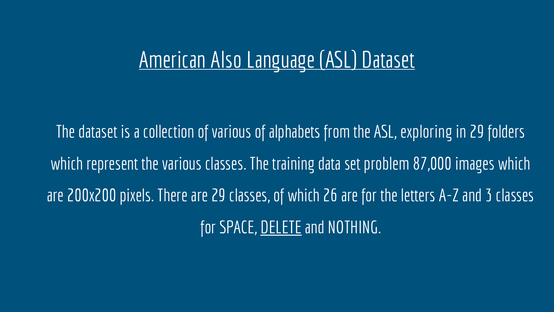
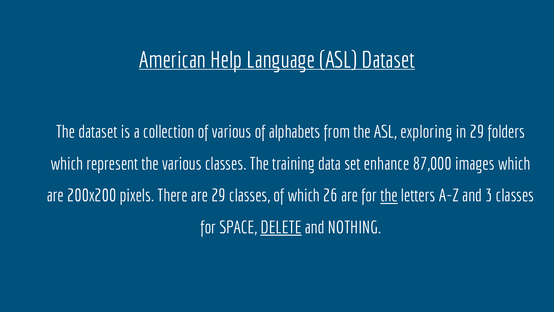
Also: Also -> Help (226, 60)
problem: problem -> enhance (387, 164)
the underline: none -> present (389, 196)
